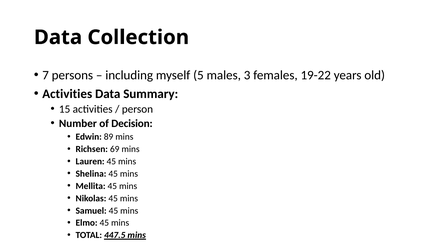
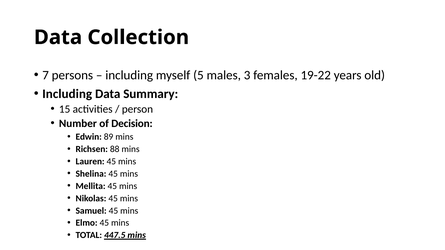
Activities: Activities -> Including (67, 94)
69: 69 -> 88 (115, 149)
